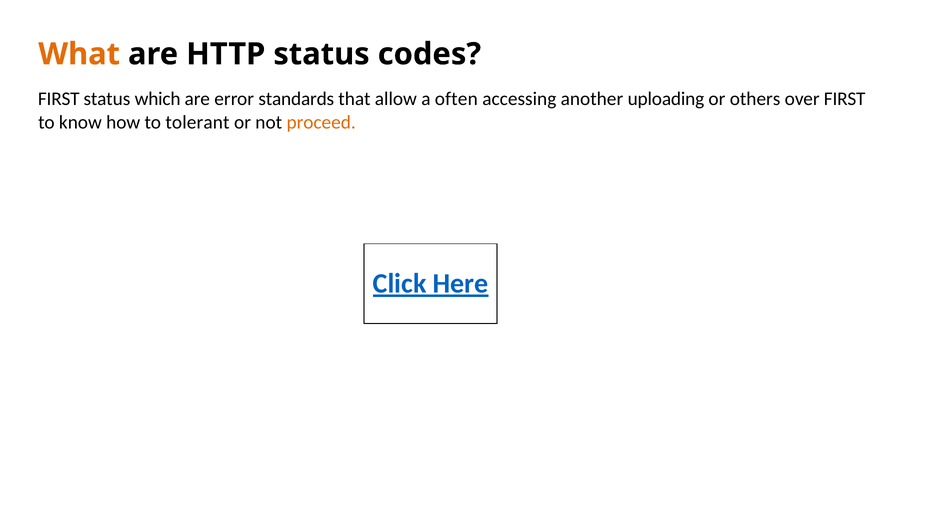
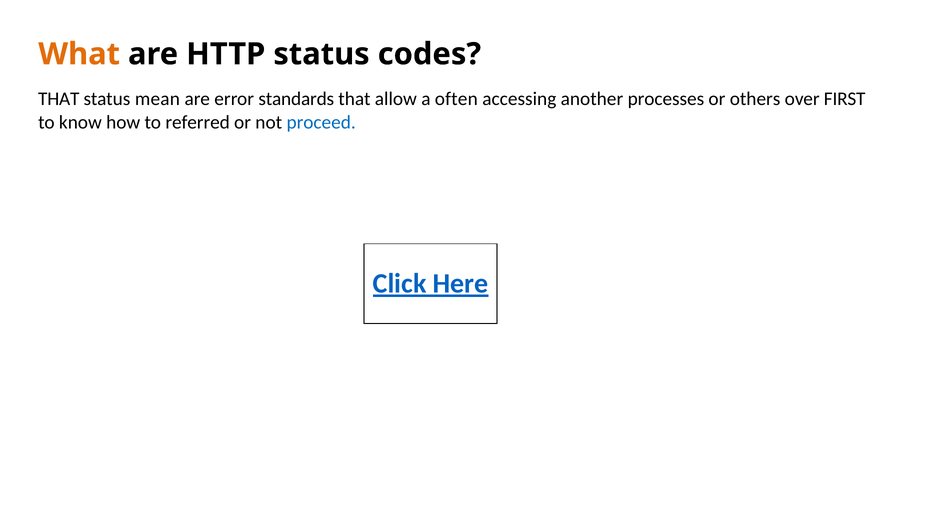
FIRST: FIRST -> THAT (59, 99)
which: which -> mean (157, 99)
uploading: uploading -> processes (666, 99)
tolerant: tolerant -> referred (198, 122)
proceed colour: orange -> blue (321, 122)
